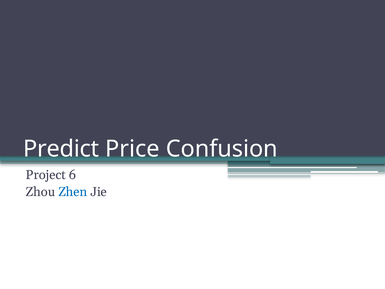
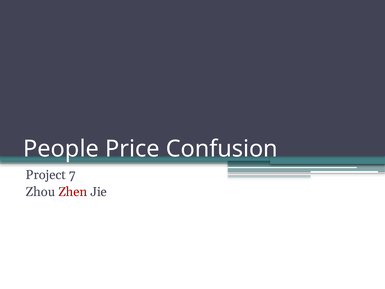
Predict: Predict -> People (61, 149)
6: 6 -> 7 (72, 175)
Zhen colour: blue -> red (73, 192)
